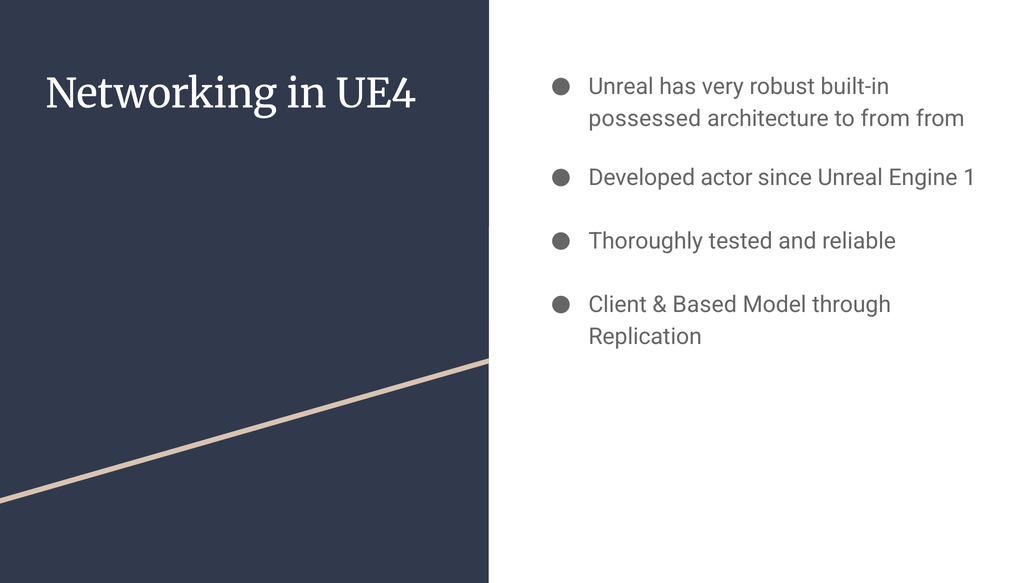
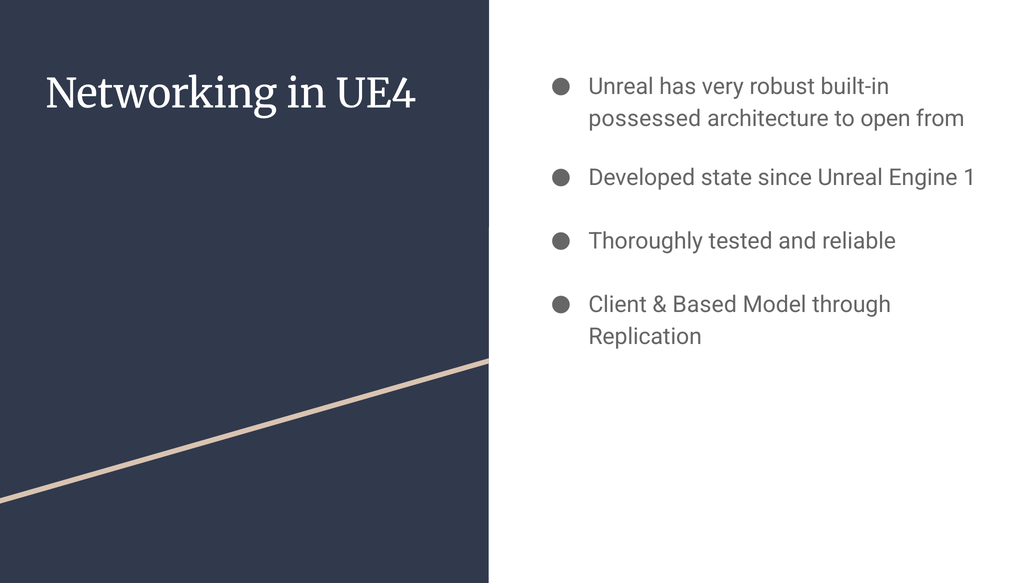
to from: from -> open (886, 118)
actor: actor -> state (726, 178)
